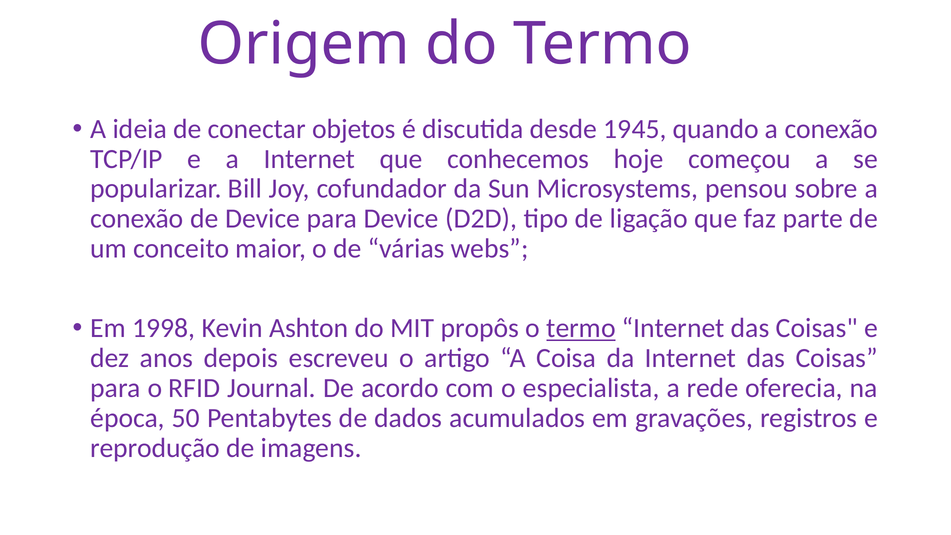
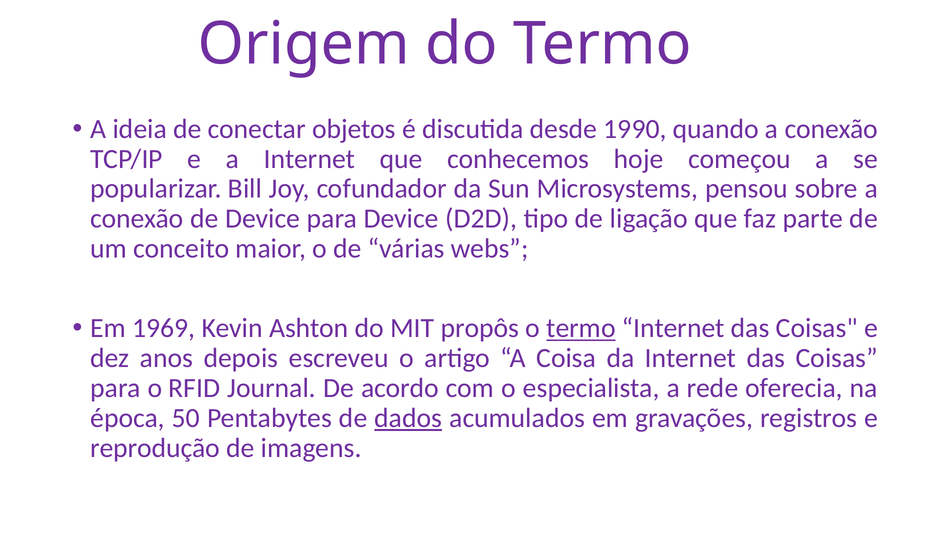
1945: 1945 -> 1990 (635, 129)
1998: 1998 -> 1969 (164, 328)
dados underline: none -> present (408, 418)
